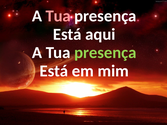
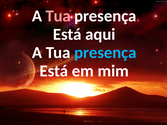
presença colour: light green -> light blue (105, 53)
